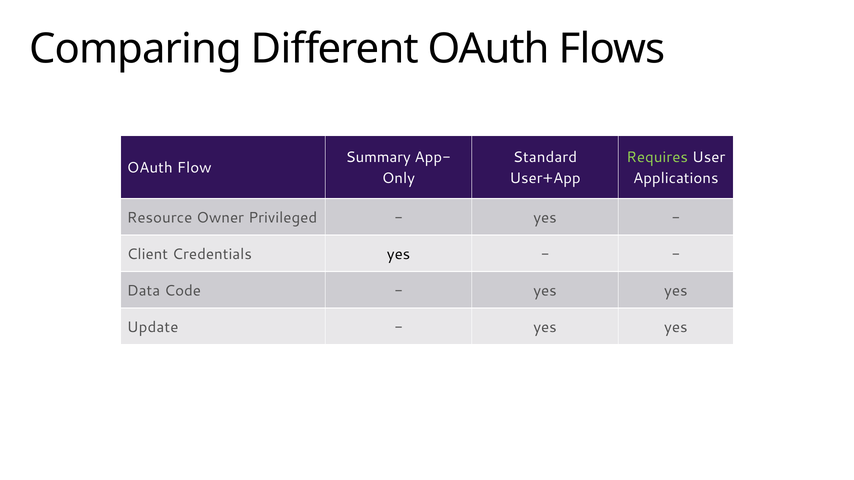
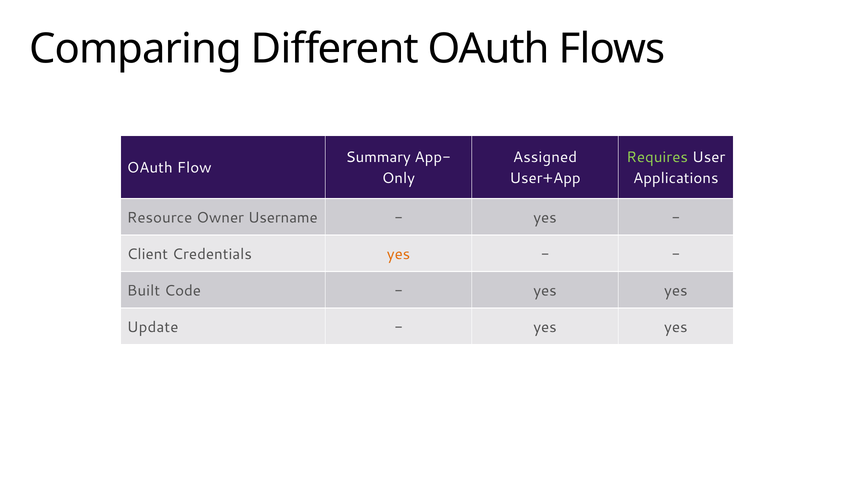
Standard: Standard -> Assigned (545, 157)
Privileged: Privileged -> Username (283, 218)
yes colour: black -> orange (399, 254)
Data: Data -> Built (143, 291)
